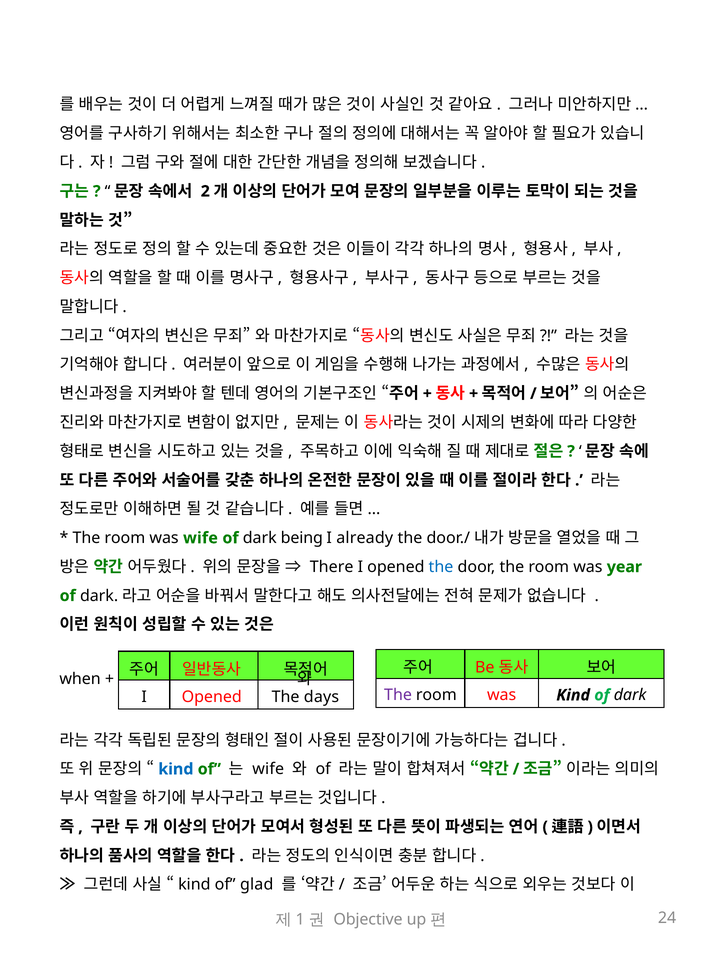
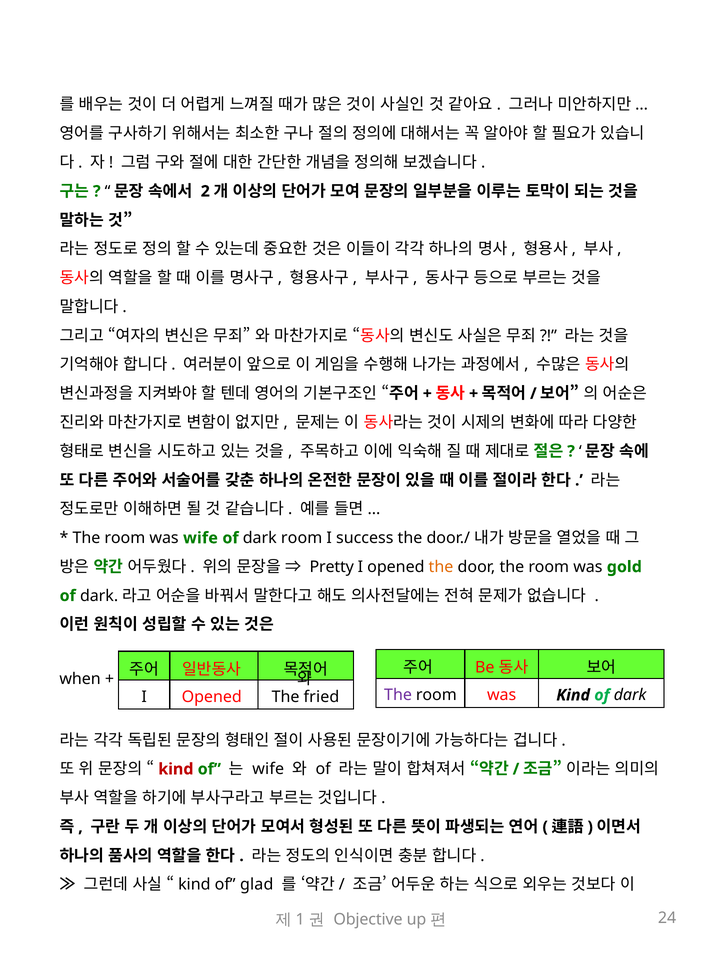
dark being: being -> room (302, 538)
already: already -> success (365, 538)
There: There -> Pretty (332, 567)
the colour: blue -> orange (441, 567)
year: year -> gold (624, 567)
days: days -> fried (321, 697)
kind colour: blue -> red (176, 769)
